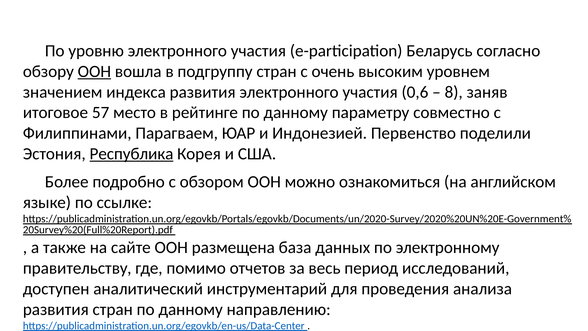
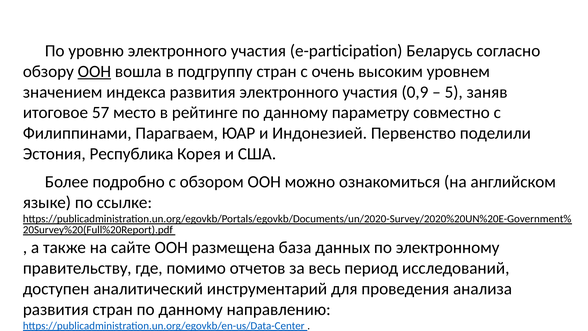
0,6: 0,6 -> 0,9 (415, 92)
8: 8 -> 5 (454, 92)
Республика underline: present -> none (131, 154)
